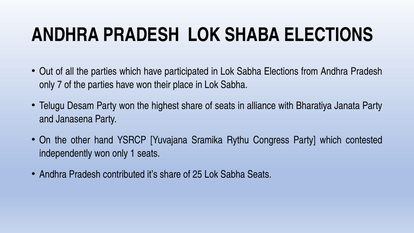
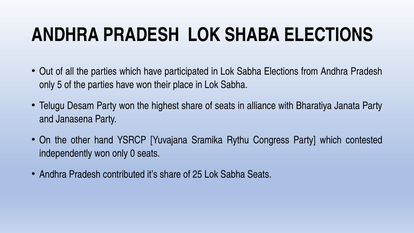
7: 7 -> 5 (60, 85)
1: 1 -> 0 (133, 153)
